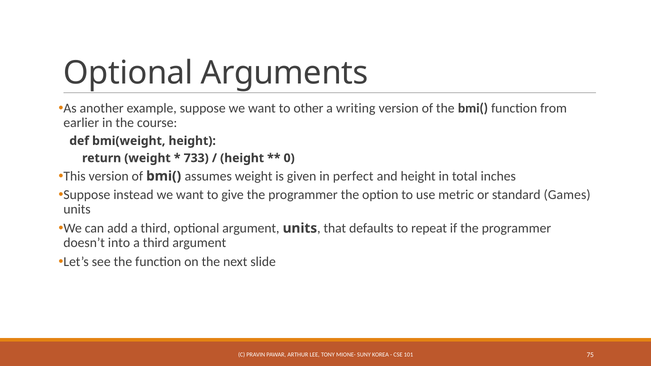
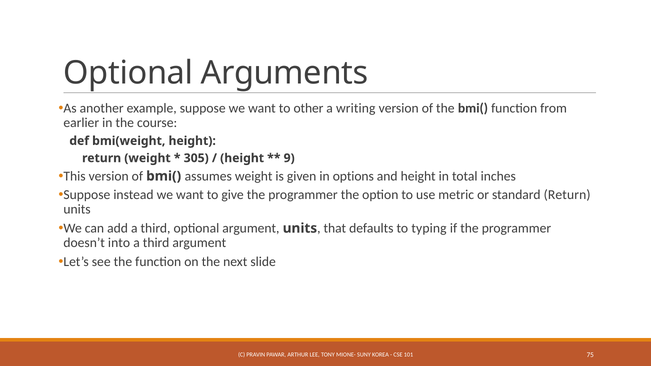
733: 733 -> 305 (196, 158)
0: 0 -> 9 (289, 158)
perfect: perfect -> options (353, 176)
standard Games: Games -> Return (567, 195)
repeat: repeat -> typing (429, 228)
